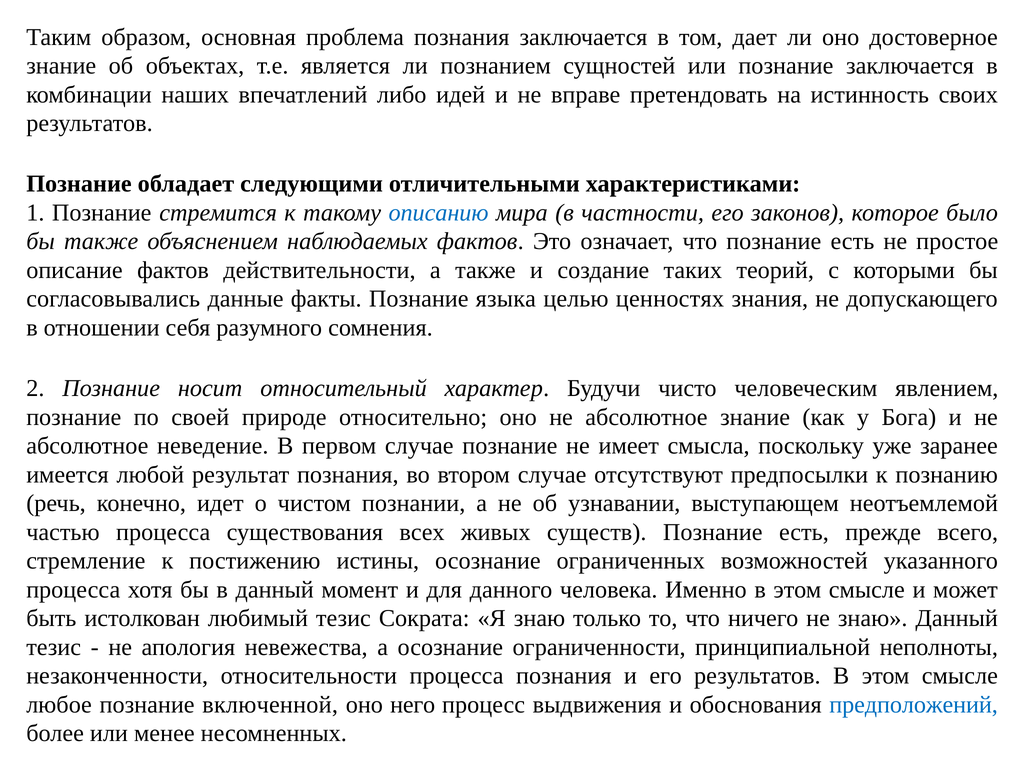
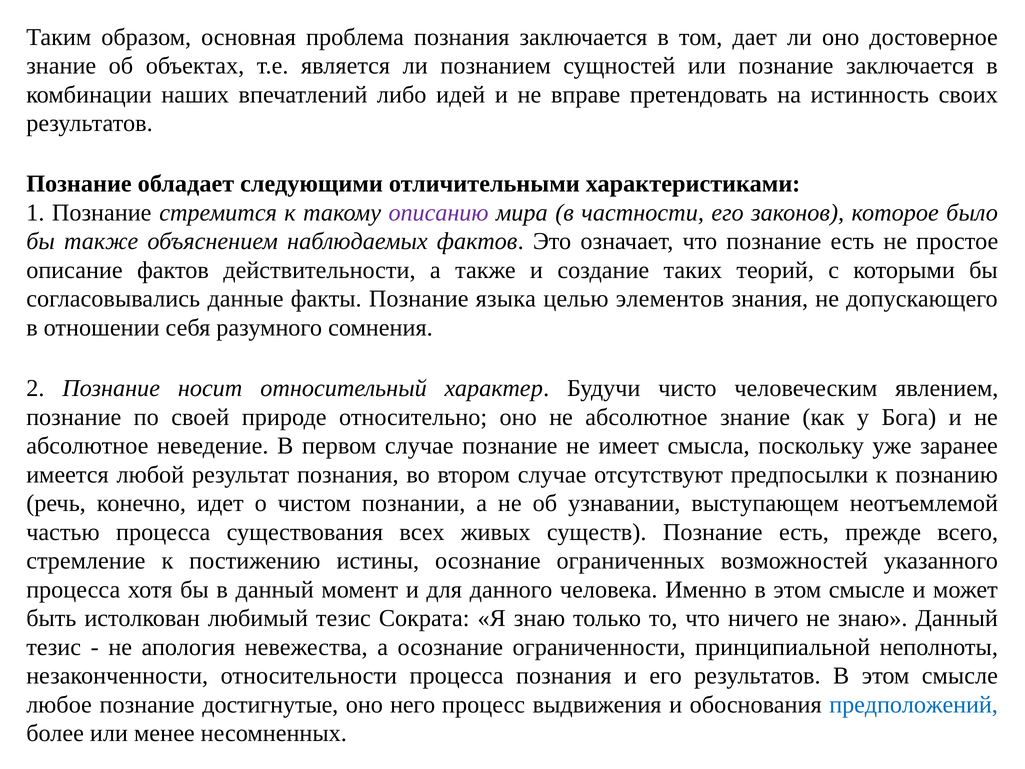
описанию colour: blue -> purple (438, 213)
ценностях: ценностях -> элементов (670, 299)
включенной: включенной -> достигнутые (270, 704)
